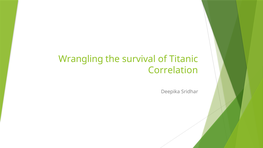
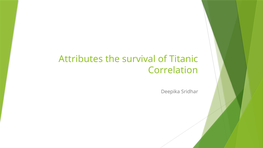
Wrangling: Wrangling -> Attributes (81, 59)
